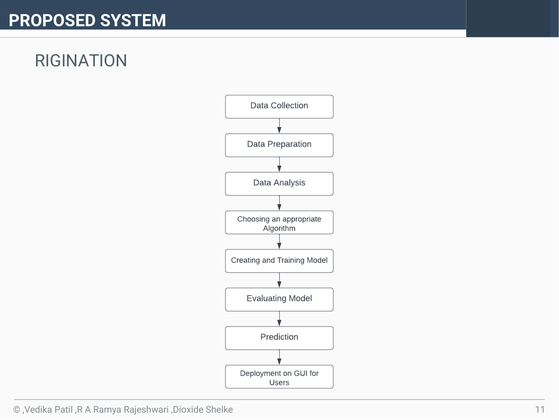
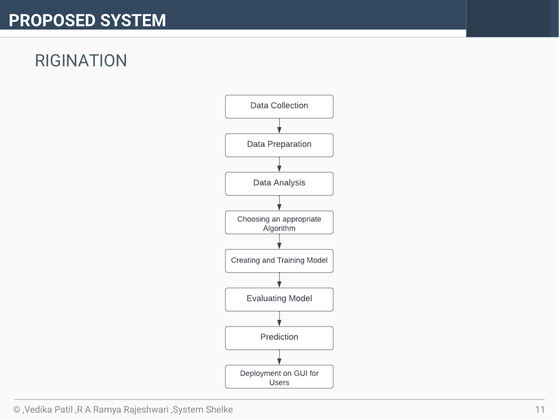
,Dioxide: ,Dioxide -> ,System (187, 409)
